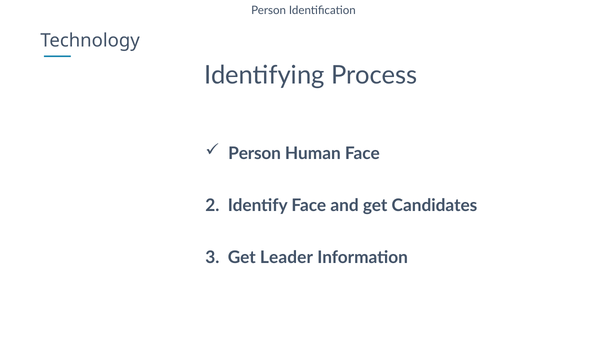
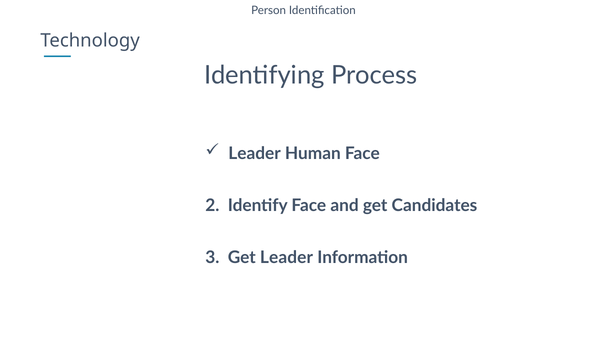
Person: Person -> Leader (255, 154)
